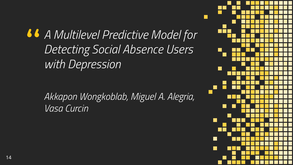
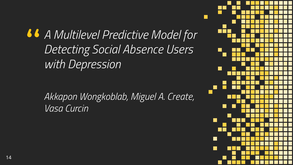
Alegria: Alegria -> Create (181, 97)
